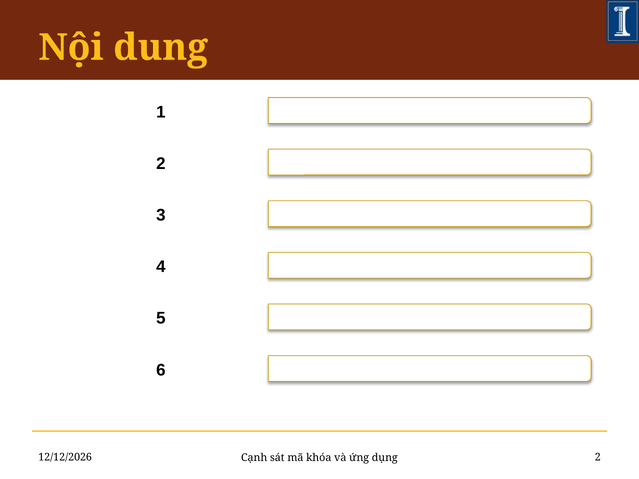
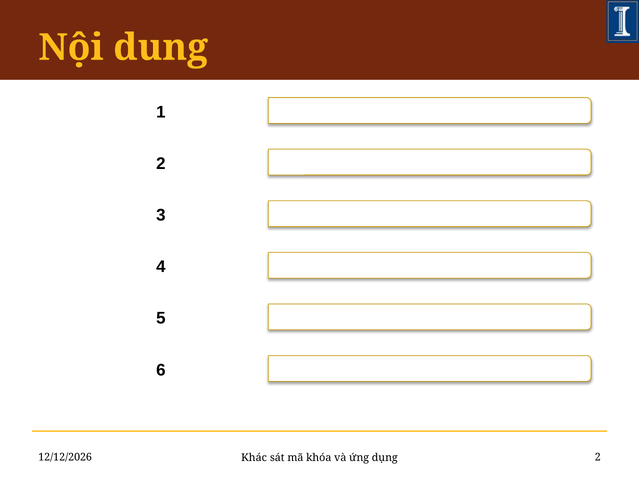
Cạnh: Cạnh -> Khác (254, 458)
